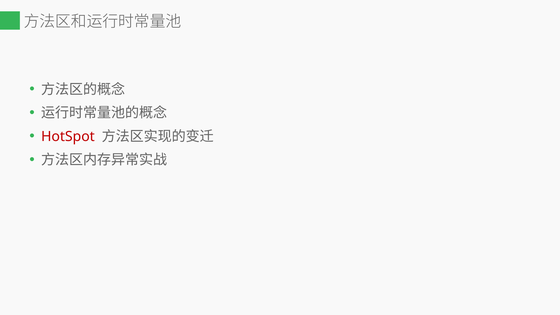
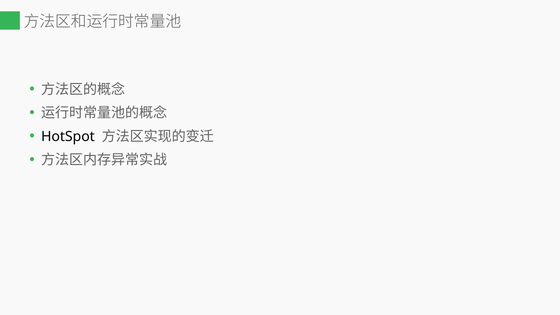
HotSpot colour: red -> black (68, 136)
